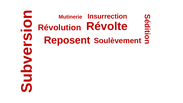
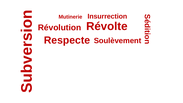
Reposent: Reposent -> Respecte (67, 40)
